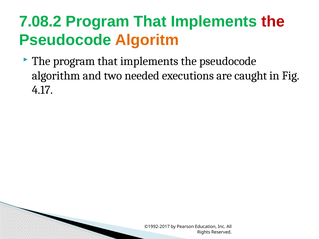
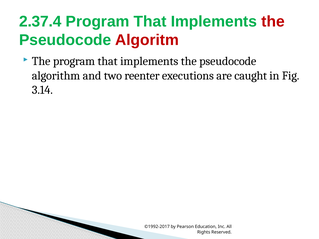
7.08.2: 7.08.2 -> 2.37.4 (40, 22)
Algoritm colour: orange -> red (147, 40)
needed: needed -> reenter (142, 76)
4.17: 4.17 -> 3.14 (42, 90)
